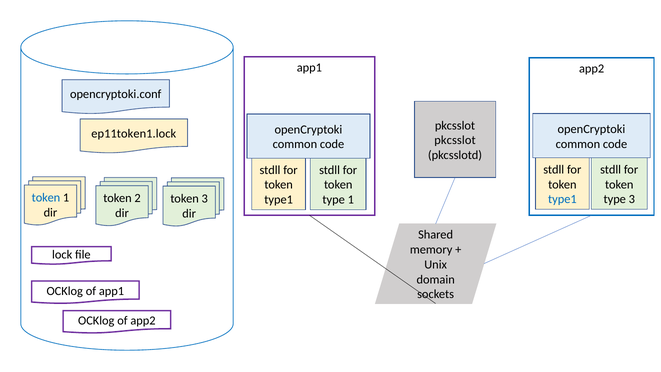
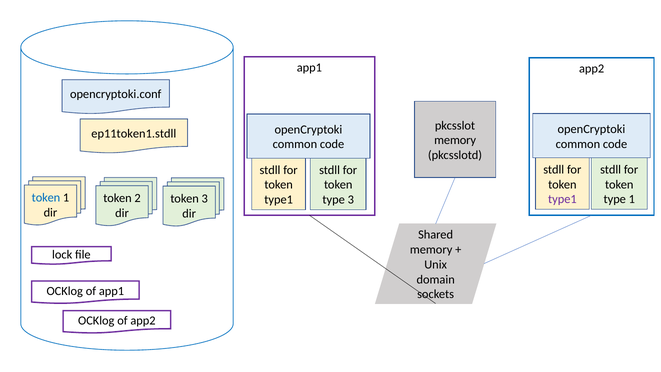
ep11token1.lock: ep11token1.lock -> ep11token1.stdll (134, 133)
pkcsslot: pkcsslot -> memory (455, 140)
type1 colour: blue -> purple (562, 199)
type 3: 3 -> 1 (632, 199)
type 1: 1 -> 3 (351, 200)
